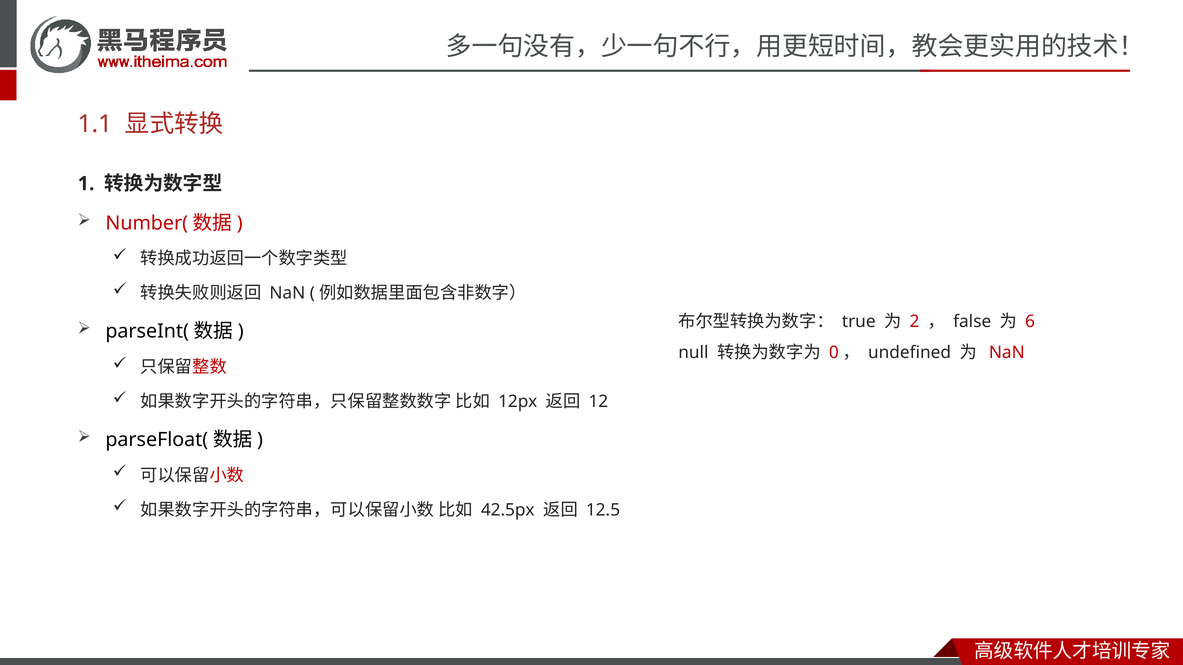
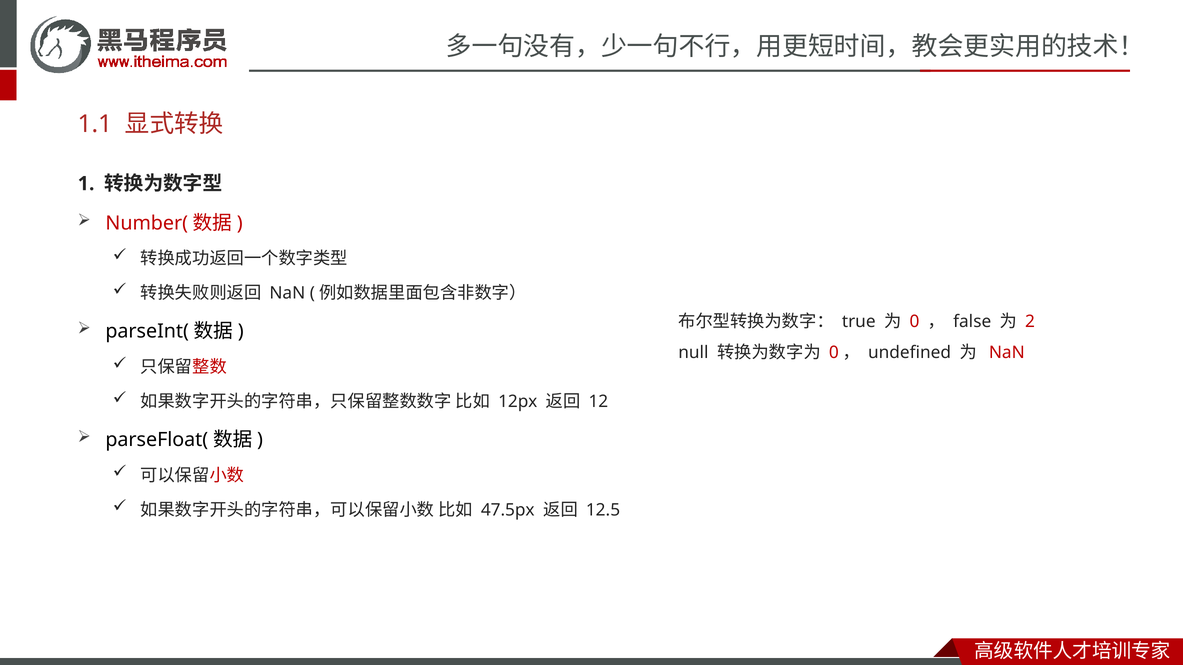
2: 2 -> 0 (915, 322)
6: 6 -> 2 (1030, 322)
42.5px: 42.5px -> 47.5px (508, 510)
